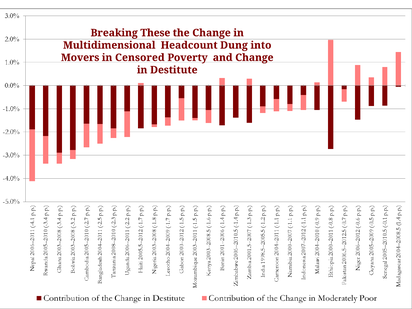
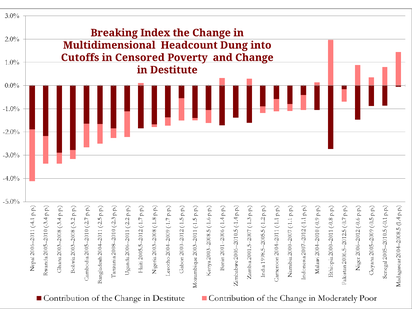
These: These -> Index (155, 33)
Movers: Movers -> Cutoffs (80, 58)
